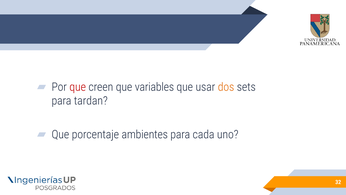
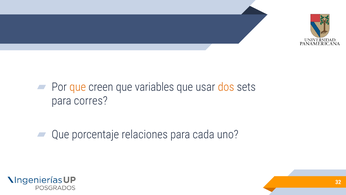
que colour: red -> orange (78, 87)
tardan: tardan -> corres (91, 101)
ambientes: ambientes -> relaciones (145, 134)
